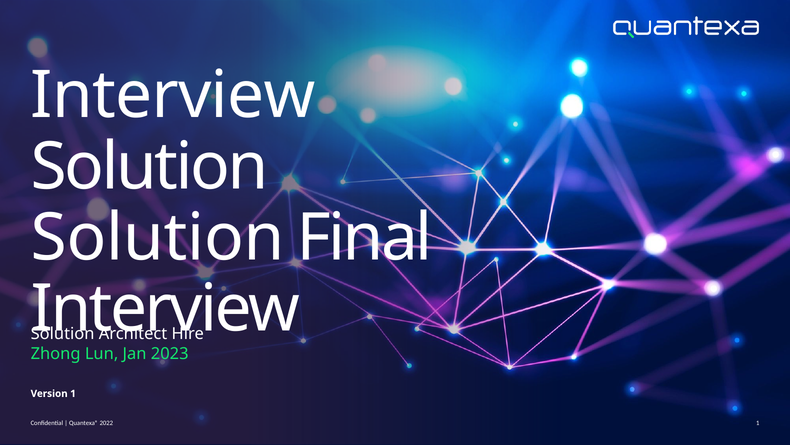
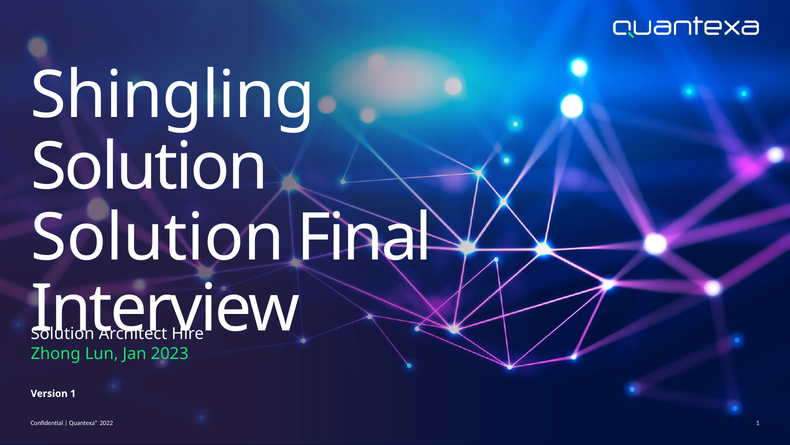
Interview: Interview -> Shingling (173, 96)
